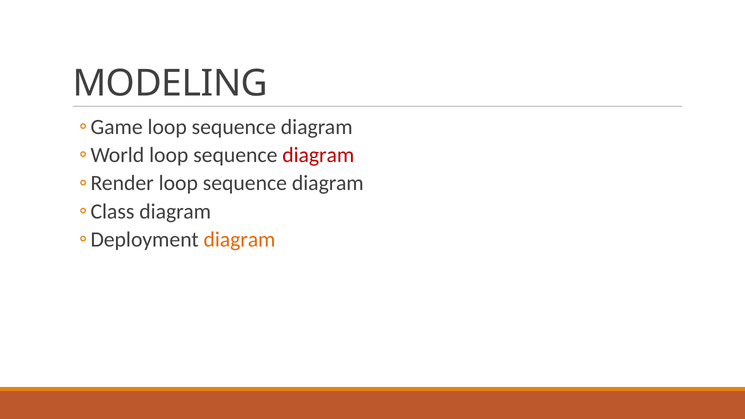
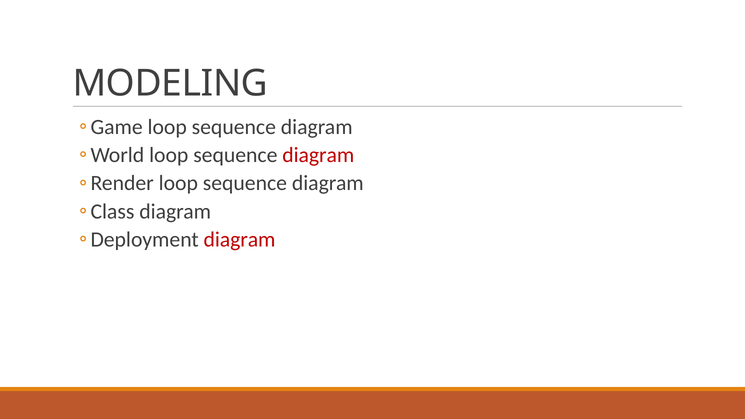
diagram colour: orange -> red (240, 240)
